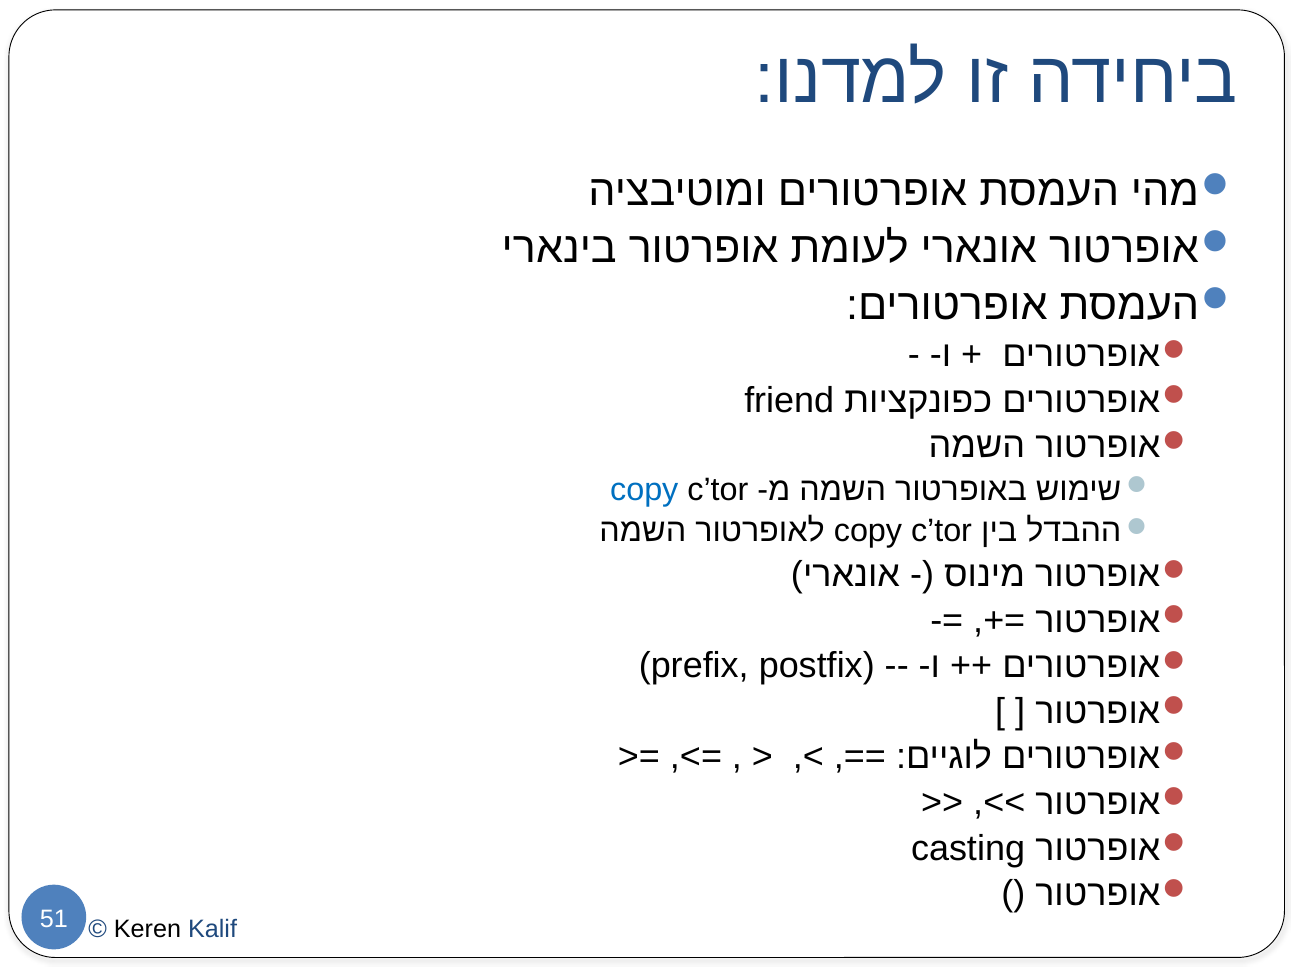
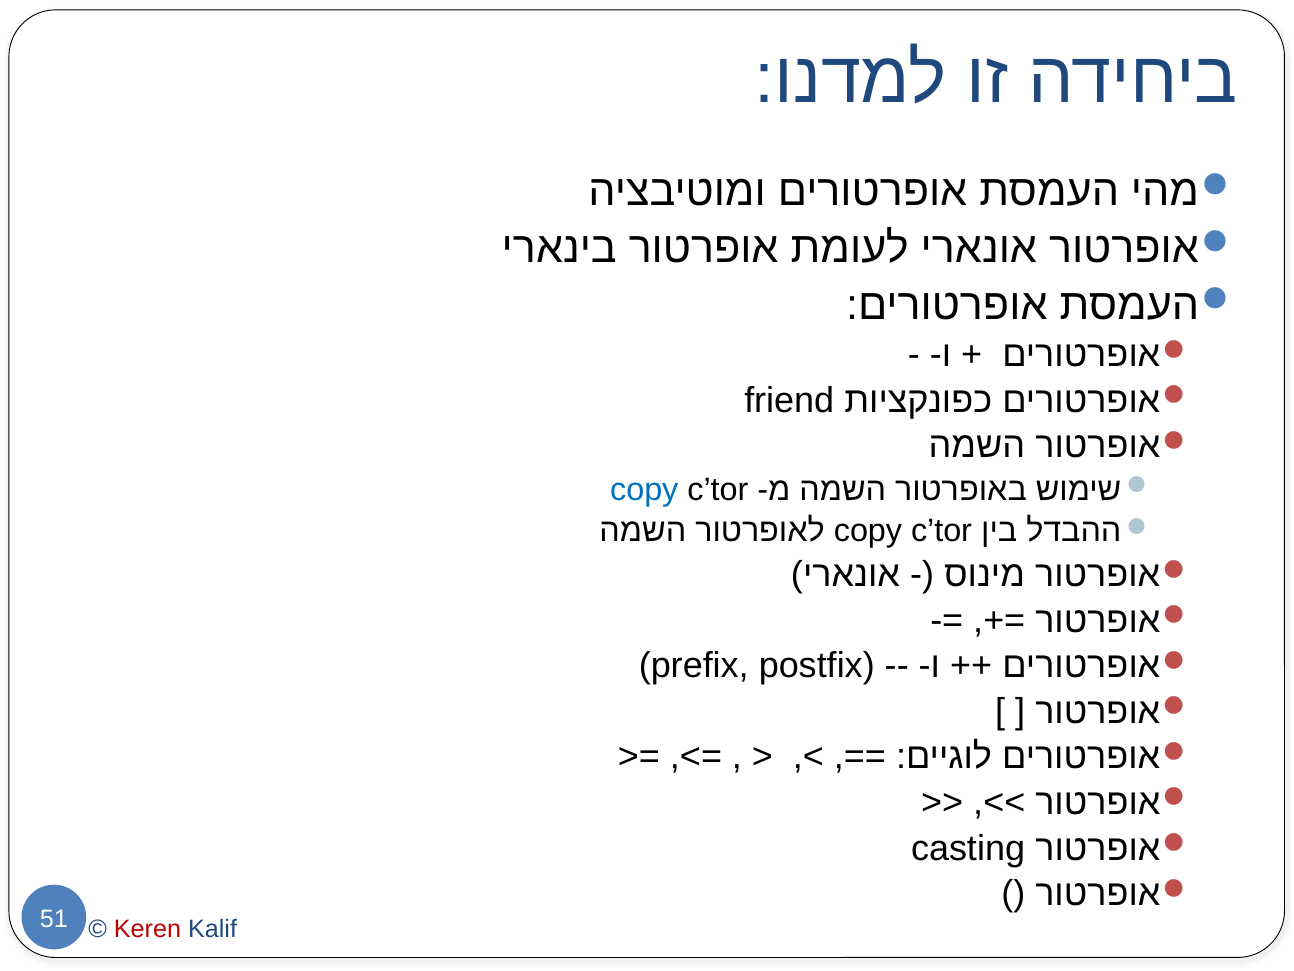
Keren colour: black -> red (147, 929)
